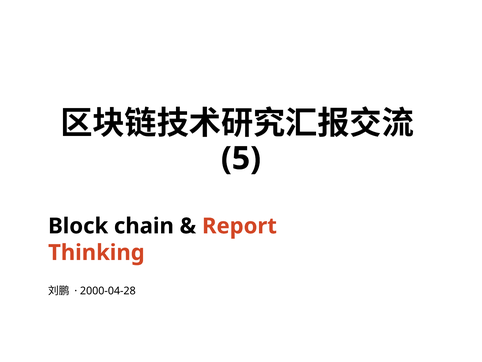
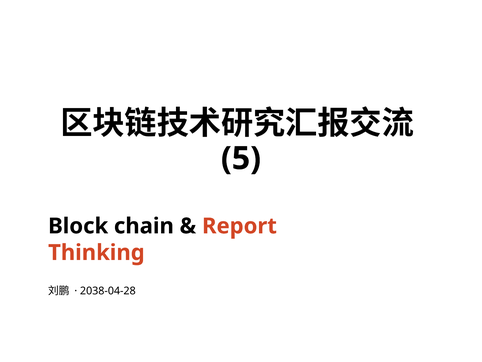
2000-04-28: 2000-04-28 -> 2038-04-28 (108, 290)
